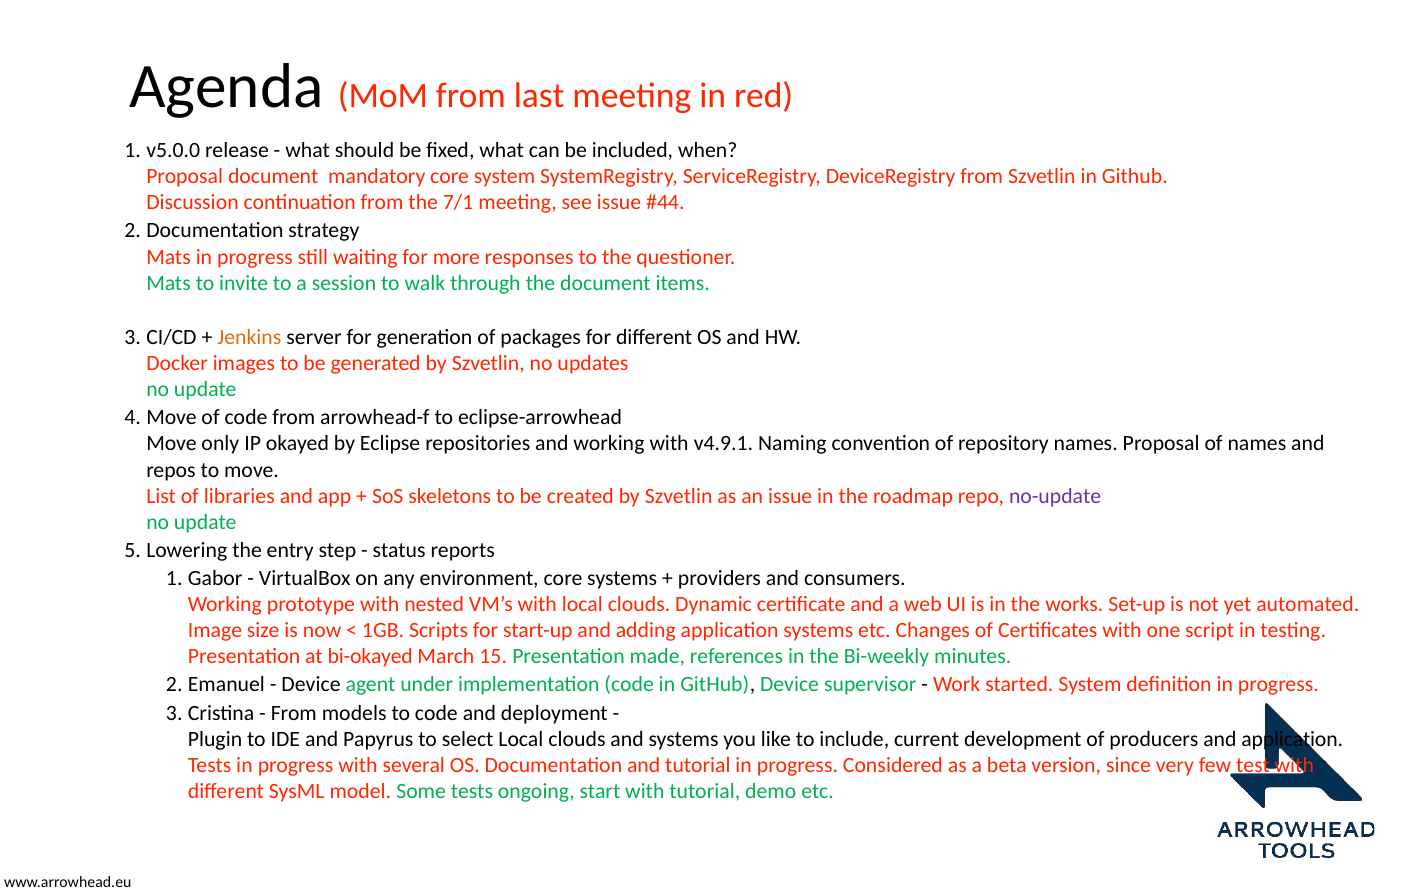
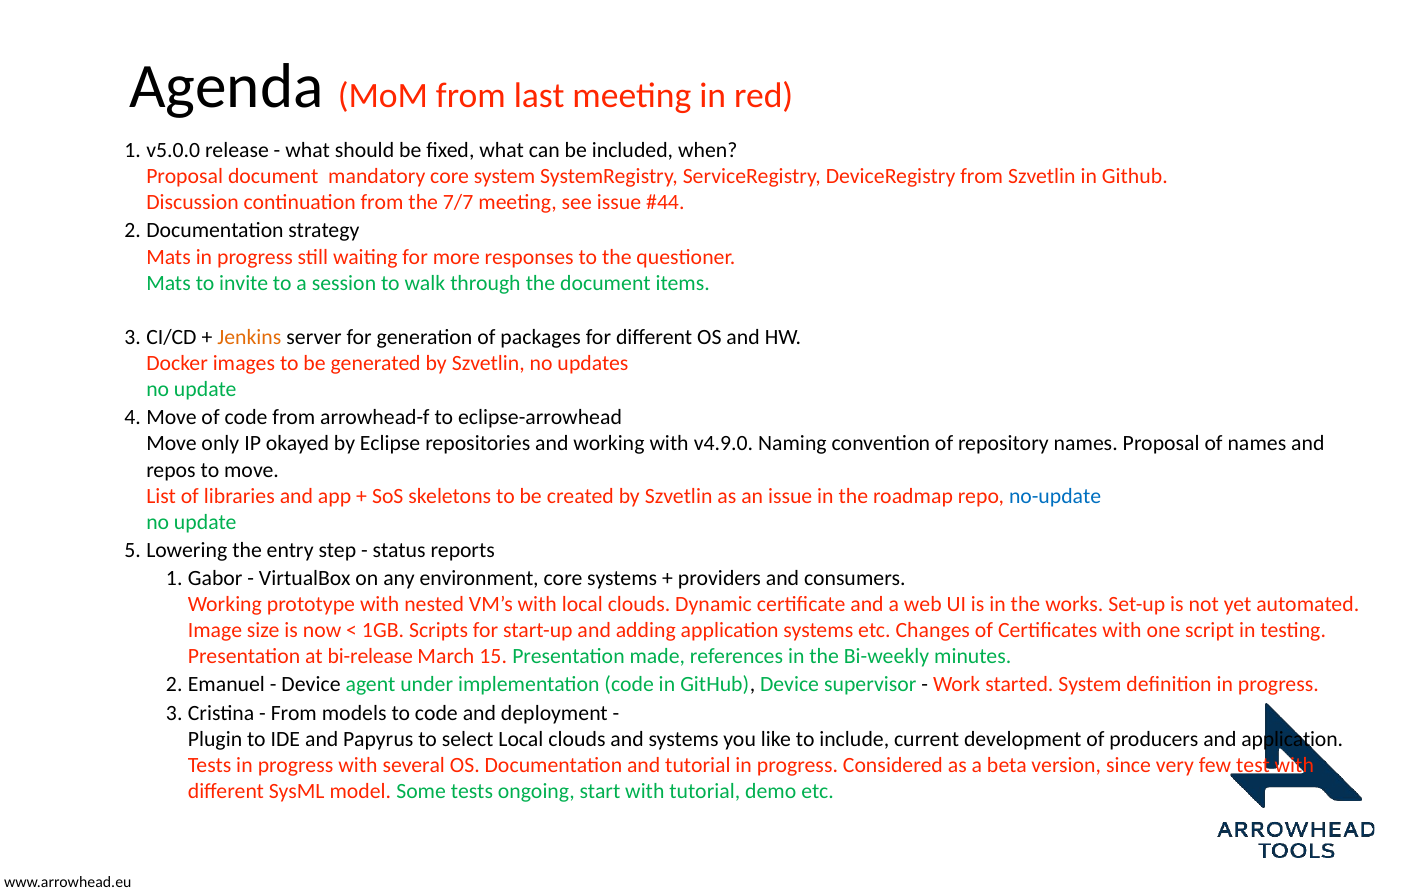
7/1: 7/1 -> 7/7 (458, 203)
v4.9.1: v4.9.1 -> v4.9.0 (723, 443)
no-update colour: purple -> blue (1055, 496)
bi-okayed: bi-okayed -> bi-release (370, 656)
